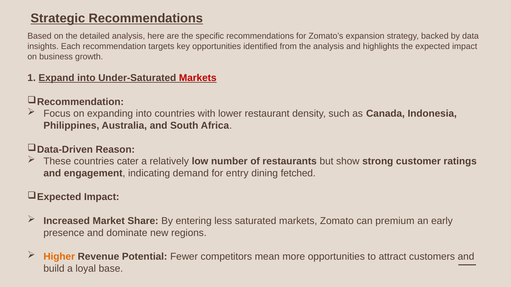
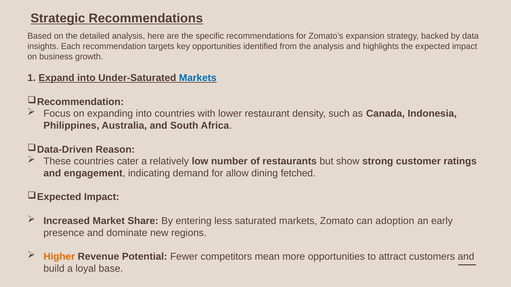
Markets colour: red -> blue (198, 78)
entry: entry -> allow (237, 173)
premium: premium -> adoption (395, 221)
